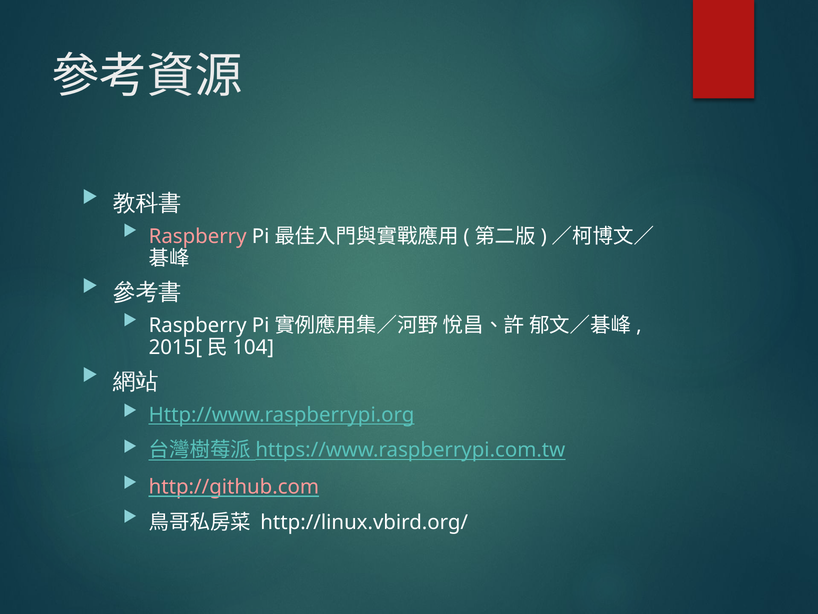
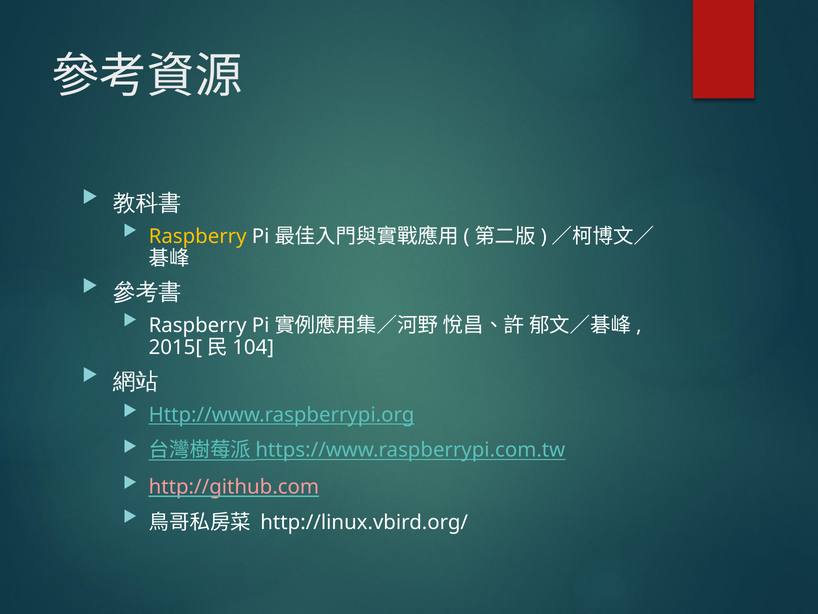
Raspberry colour: pink -> yellow (198, 236)
